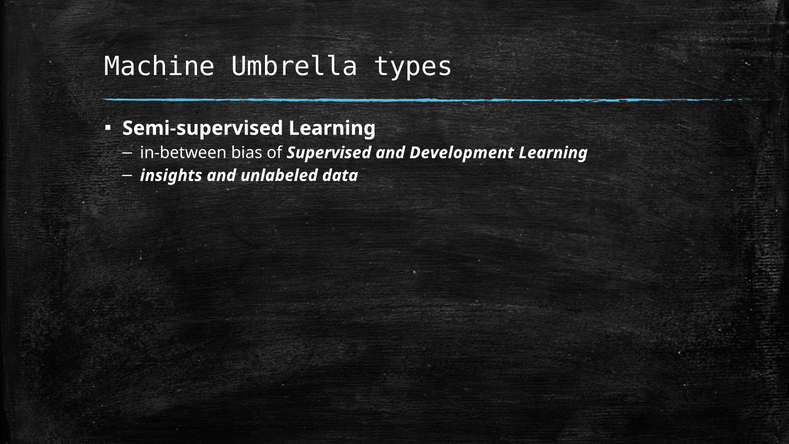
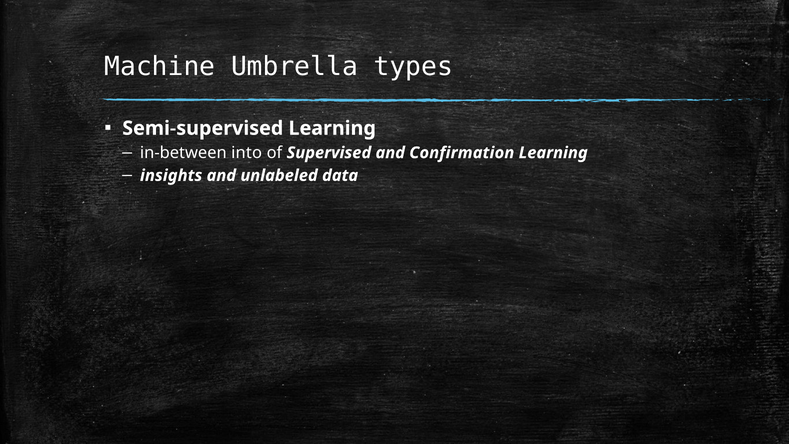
bias: bias -> into (247, 153)
Development: Development -> Confirmation (462, 153)
